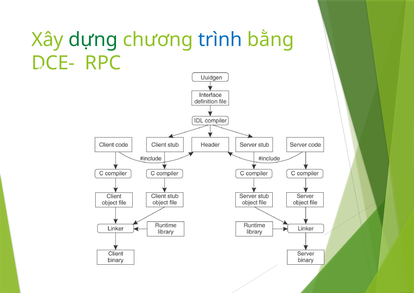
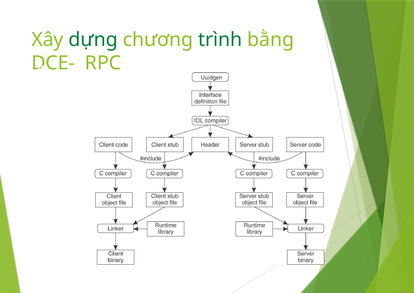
trình colour: blue -> green (220, 40)
